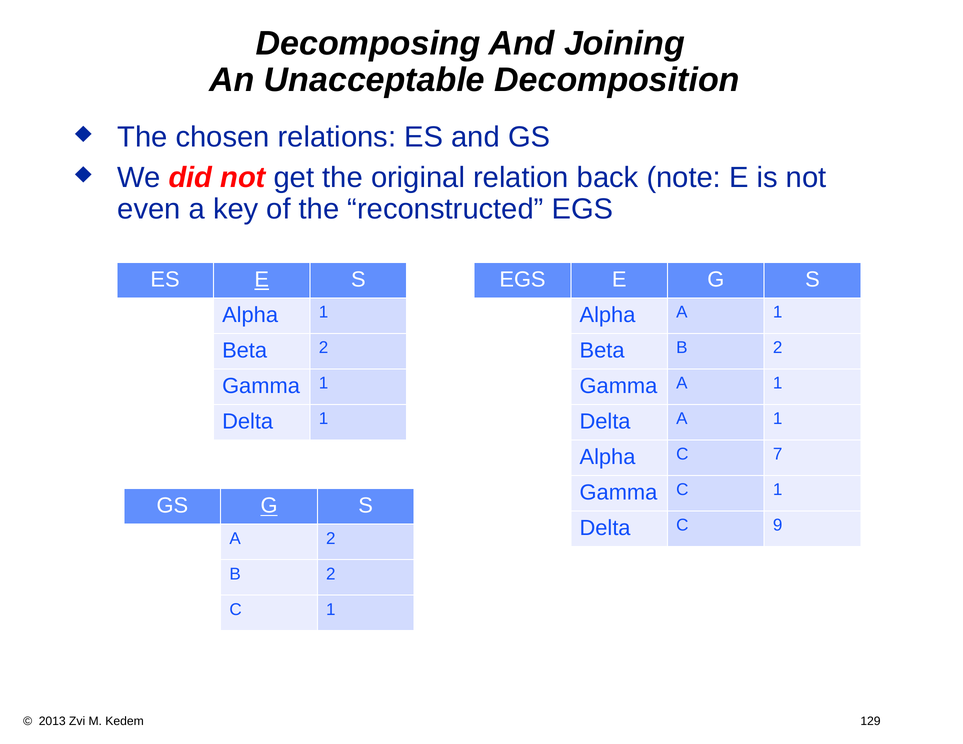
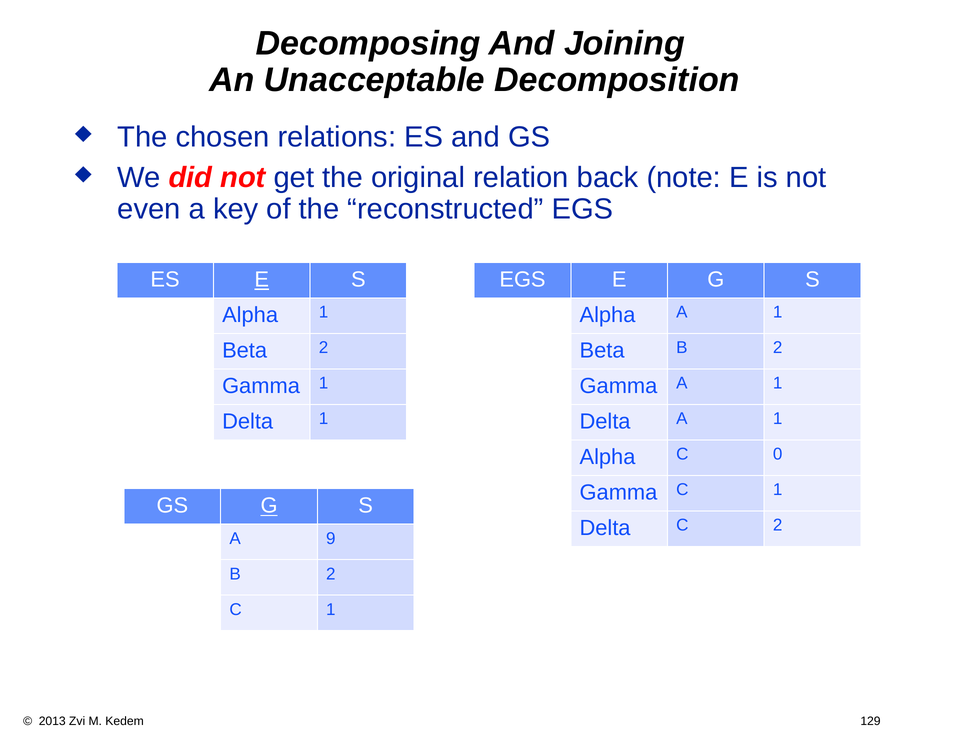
7: 7 -> 0 (778, 454)
C 9: 9 -> 2 (778, 525)
A 2: 2 -> 9 (331, 539)
